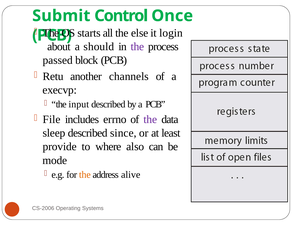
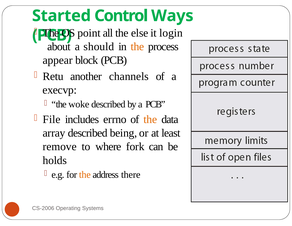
Submit: Submit -> Started (61, 16)
Once: Once -> Ways (172, 16)
starts: starts -> point (89, 33)
the colour: purple -> orange (137, 47)
passed: passed -> appear (58, 60)
input: input -> woke (79, 104)
the colour: purple -> orange (150, 119)
sleep: sleep -> array (54, 133)
since: since -> being (123, 133)
provide: provide -> remove (60, 146)
also: also -> fork (135, 146)
mode: mode -> holds (55, 160)
alive: alive -> there (131, 174)
